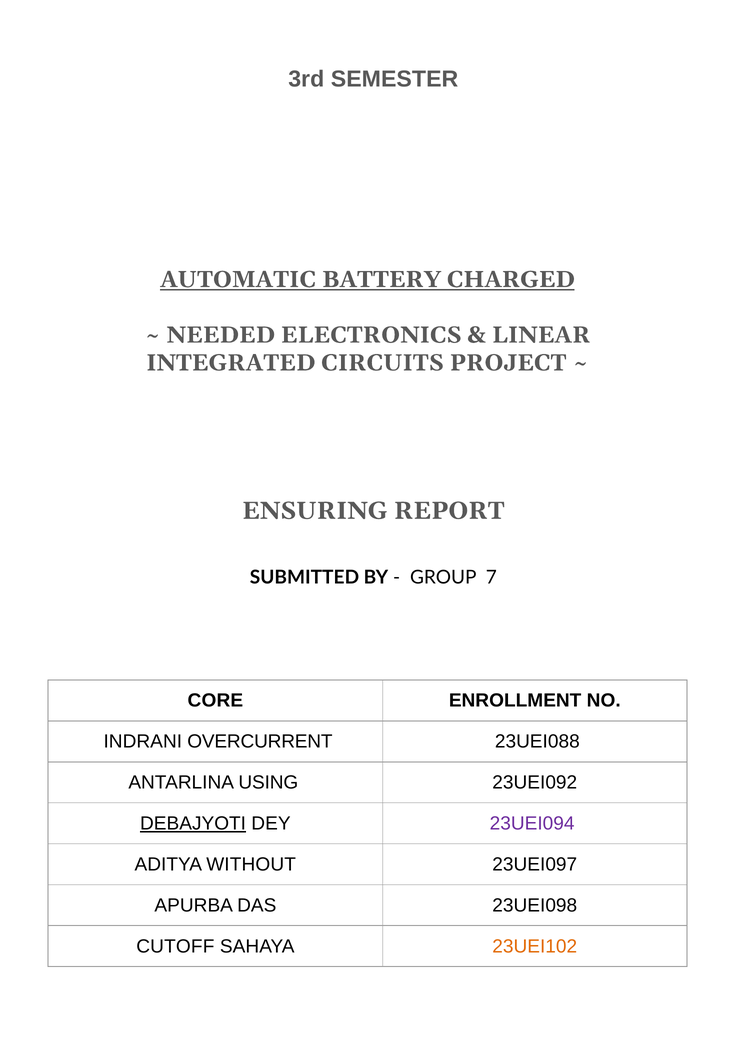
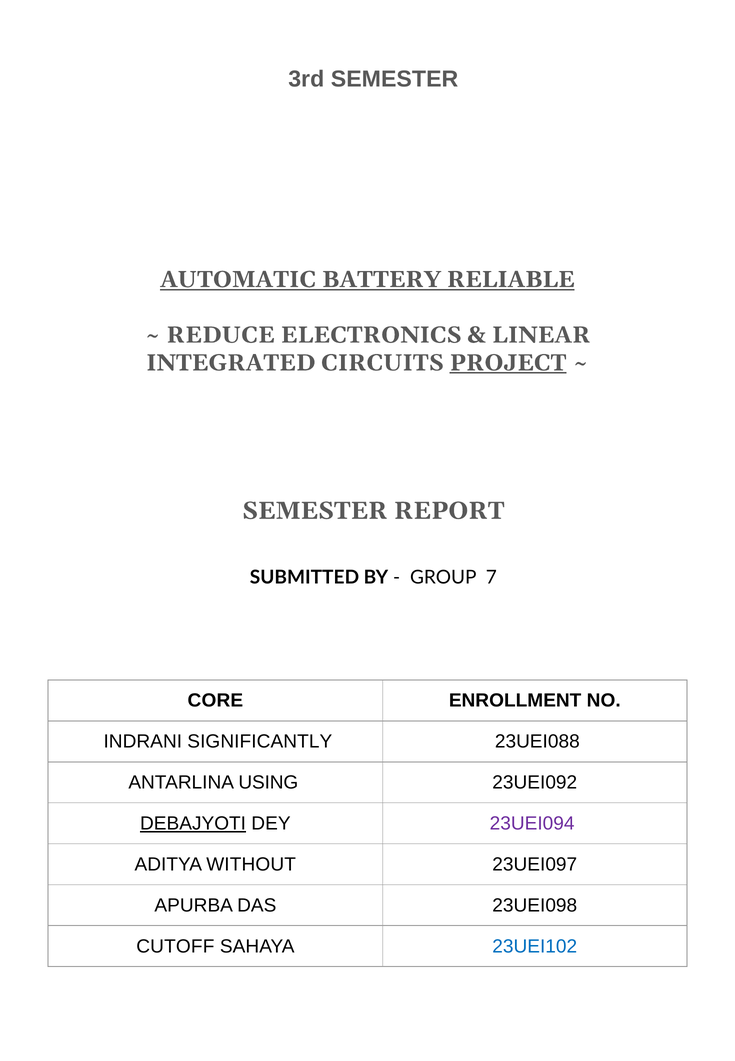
CHARGED: CHARGED -> RELIABLE (511, 280)
NEEDED: NEEDED -> REDUCE (221, 335)
PROJECT underline: none -> present (508, 363)
ENSURING: ENSURING -> SEMESTER (315, 511)
OVERCURRENT: OVERCURRENT -> SIGNIFICANTLY (260, 742)
23UEI102 colour: orange -> blue (535, 947)
